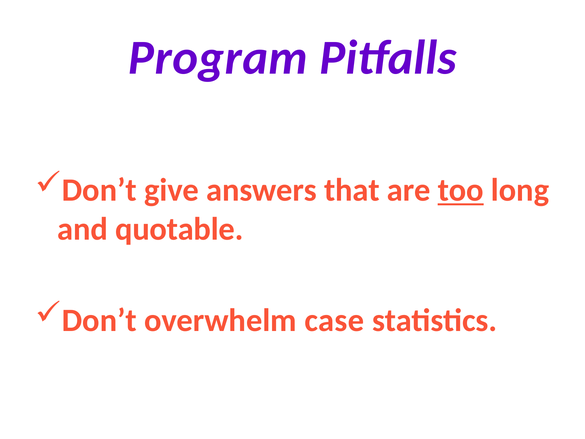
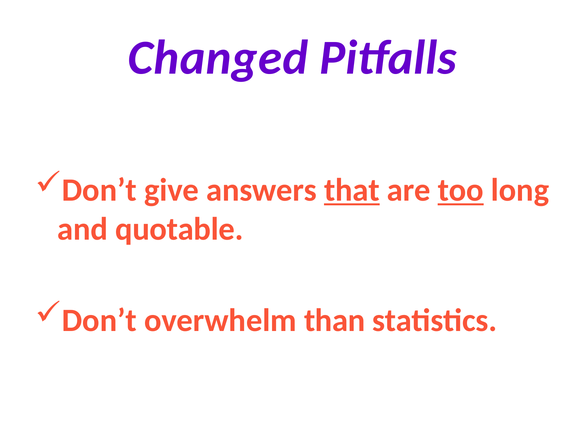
Program: Program -> Changed (218, 58)
that underline: none -> present (352, 190)
case: case -> than (335, 320)
